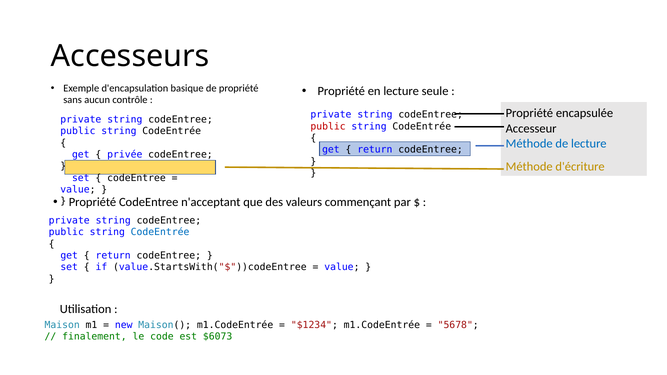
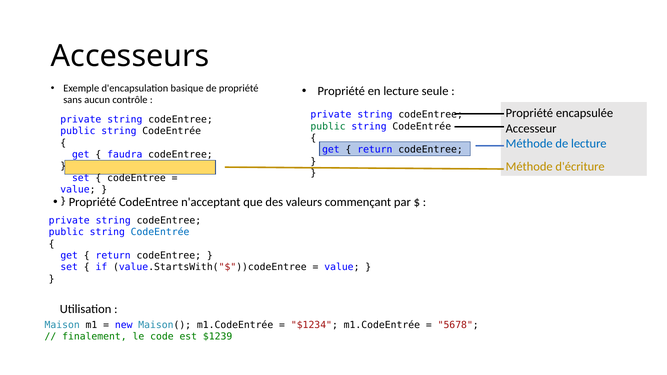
public colour: red -> green (328, 126)
privée: privée -> faudra (125, 155)
$6073: $6073 -> $1239 (218, 337)
